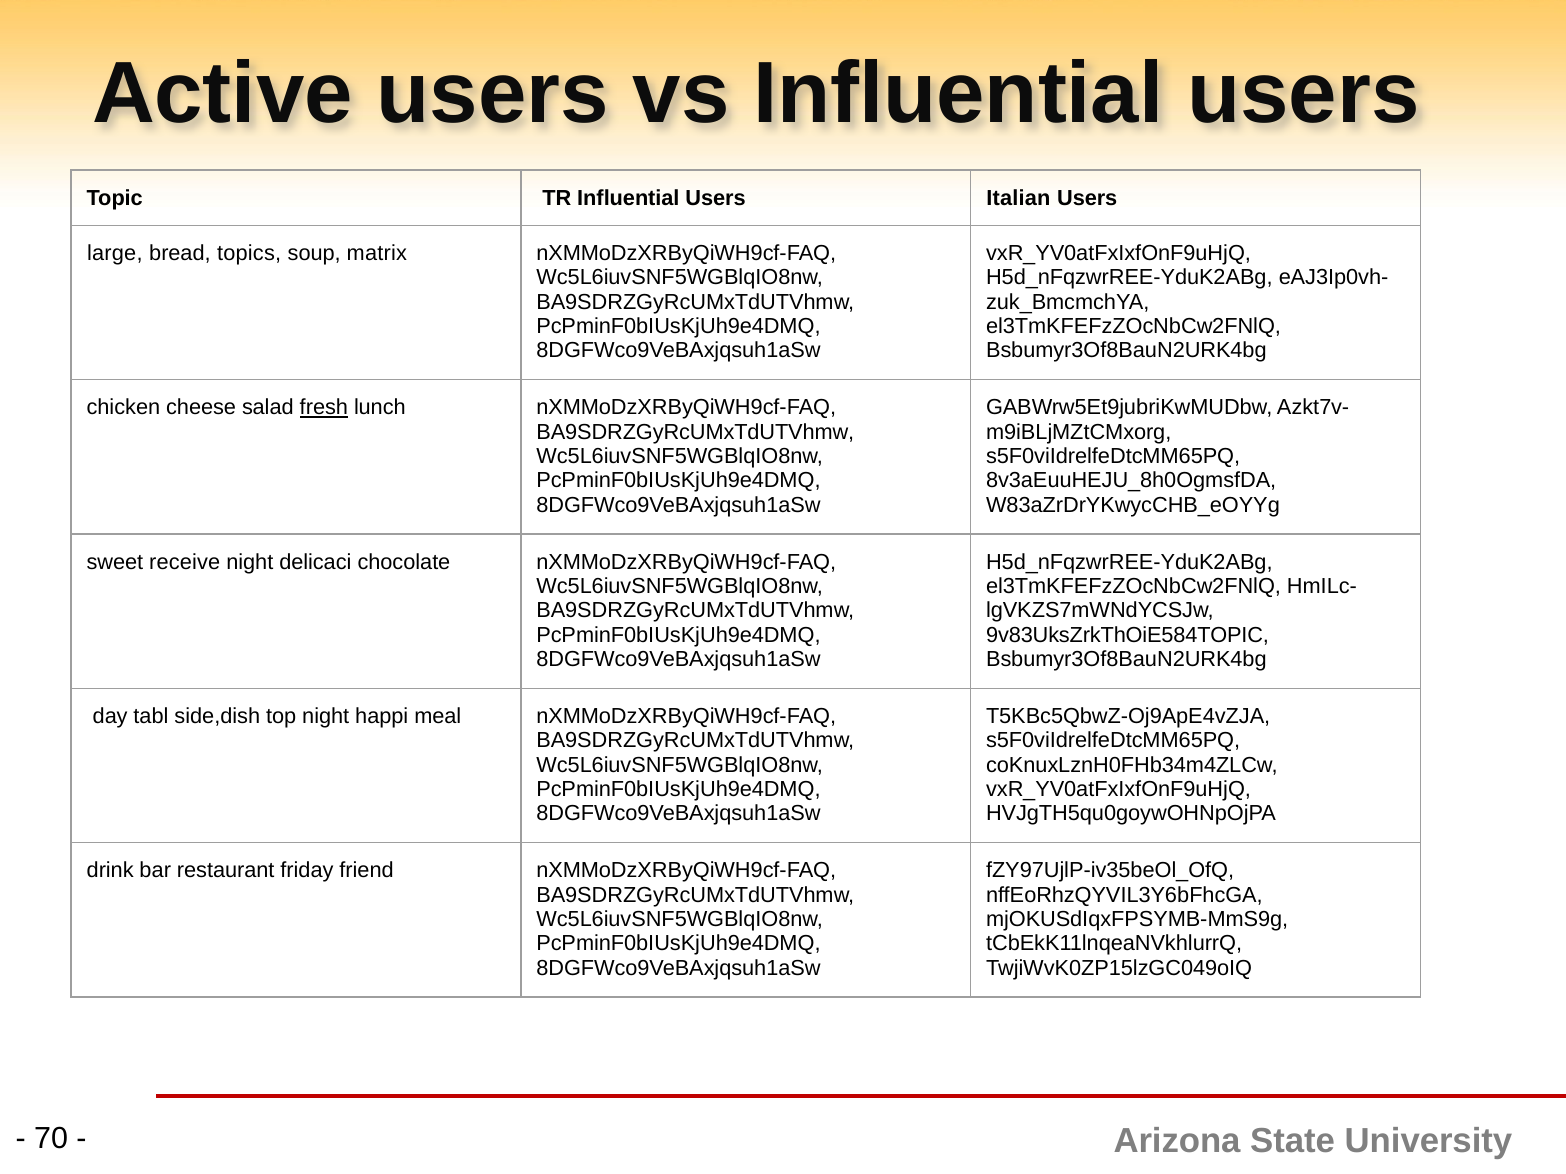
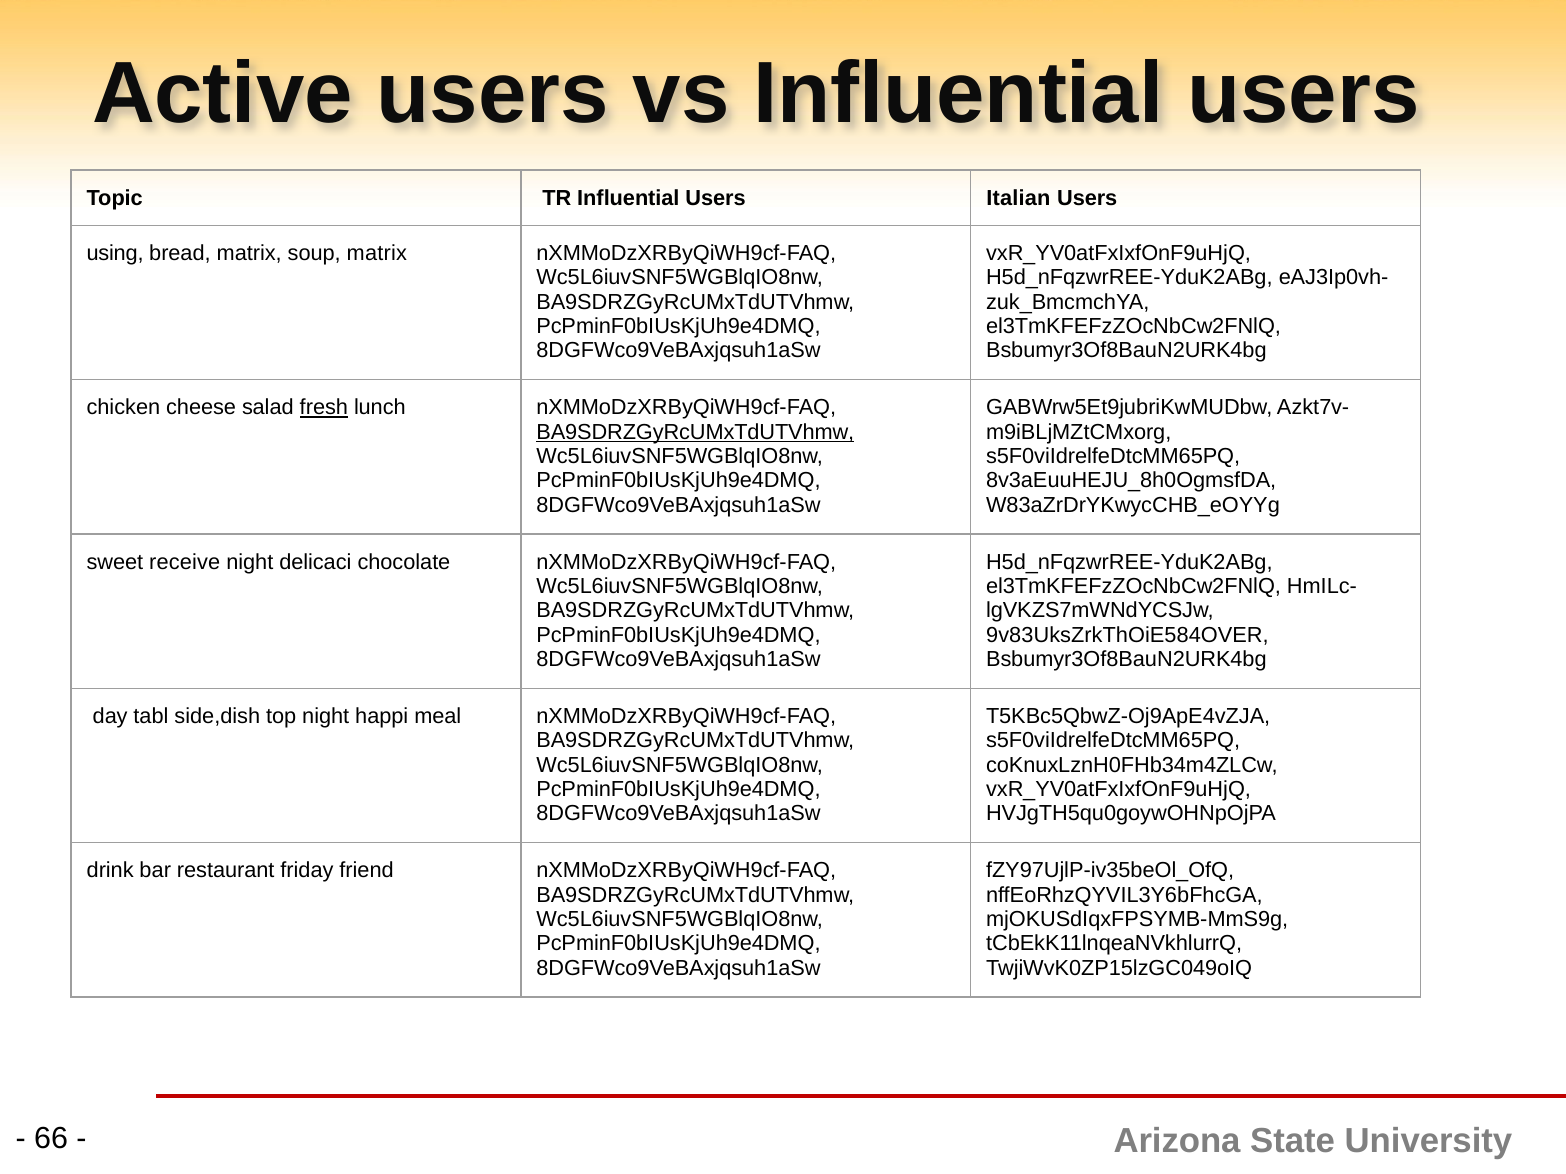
large: large -> using (115, 254)
bread topics: topics -> matrix (249, 254)
BA9SDRZGyRcUMxTdUTVhmw underline: none -> present (695, 432)
9v83UksZrkThOiE584TOPIC: 9v83UksZrkThOiE584TOPIC -> 9v83UksZrkThOiE584OVER (1127, 635)
70: 70 -> 66 (51, 1139)
